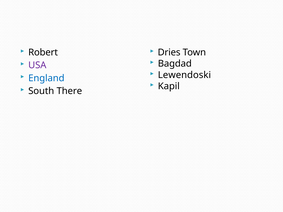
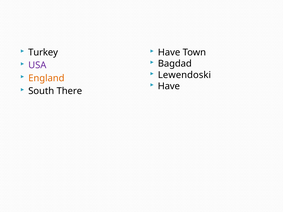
Robert: Robert -> Turkey (43, 52)
Dries: Dries -> Have (169, 52)
England colour: blue -> orange (46, 78)
Kapil: Kapil -> Have (169, 86)
